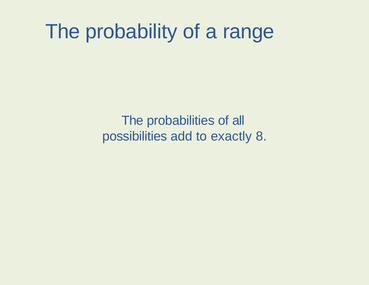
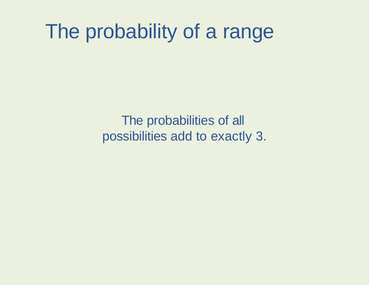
8: 8 -> 3 (261, 136)
